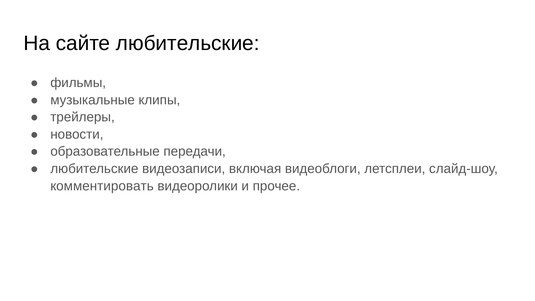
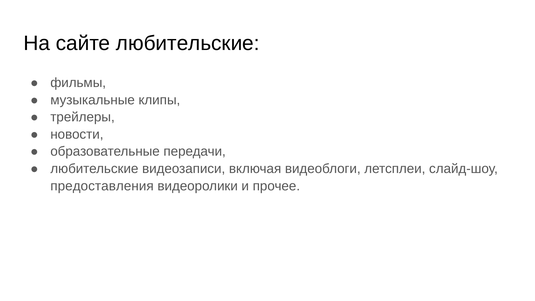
комментировать: комментировать -> предоставления (102, 186)
